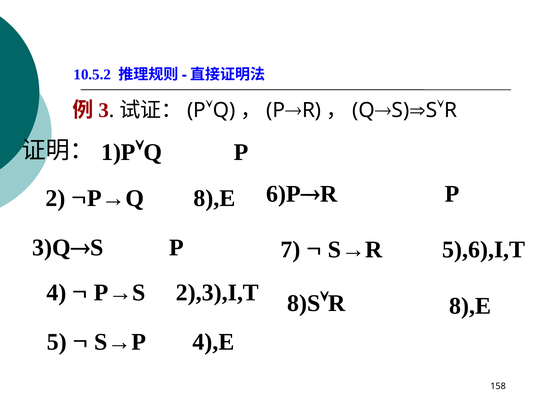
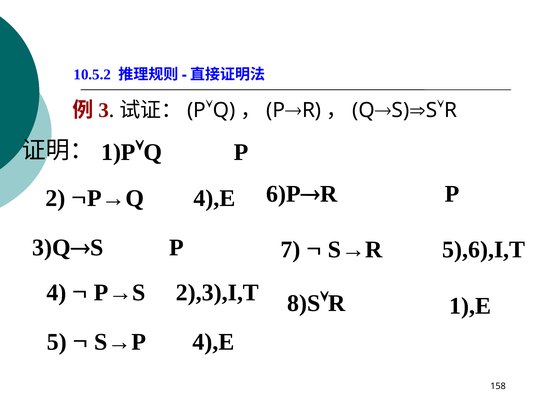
8),E: 8),E -> 4),E (214, 198)
8),E: 8),E -> 1),E (470, 306)
